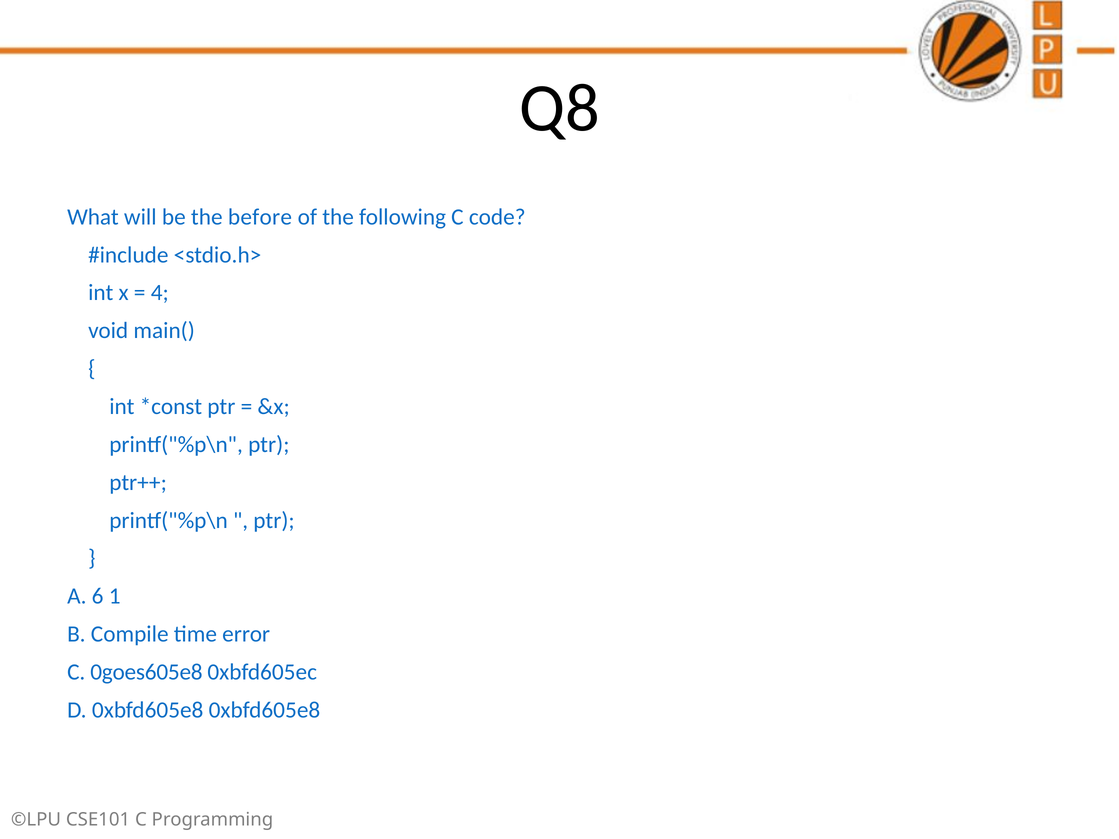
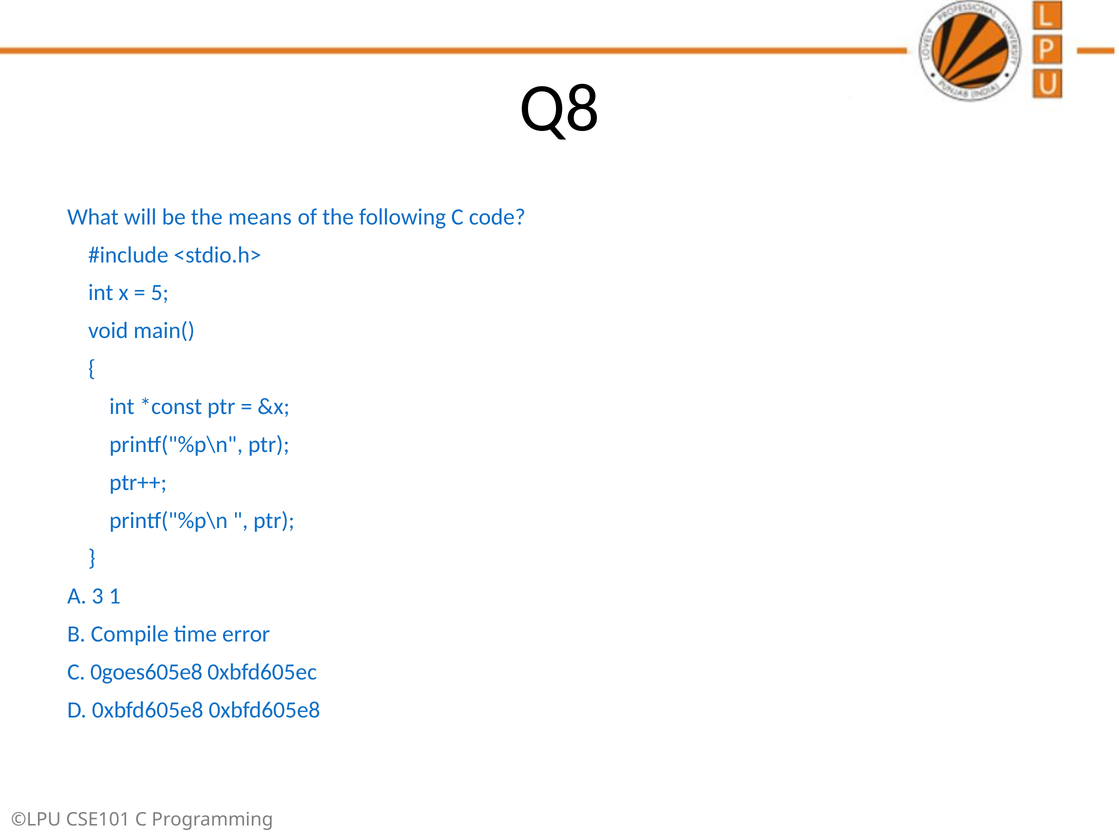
before: before -> means (260, 217)
4: 4 -> 5 (160, 293)
6: 6 -> 3 (98, 596)
